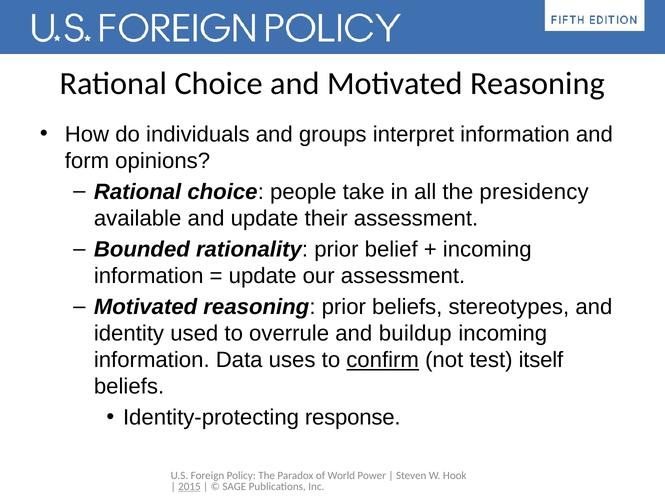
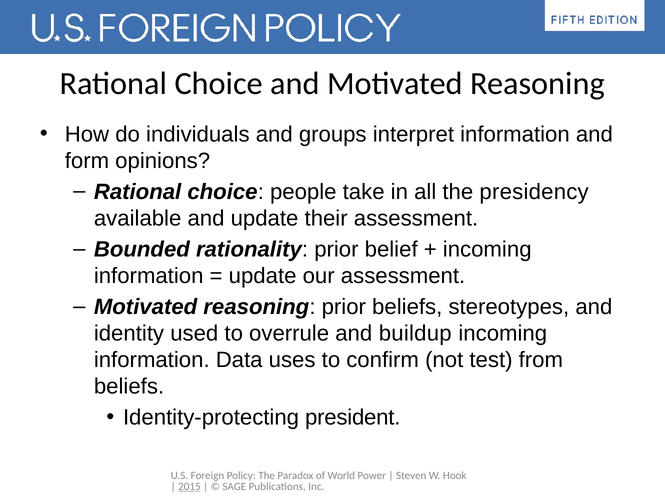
confirm underline: present -> none (383, 361)
itself: itself -> from (541, 361)
response: response -> president (353, 418)
